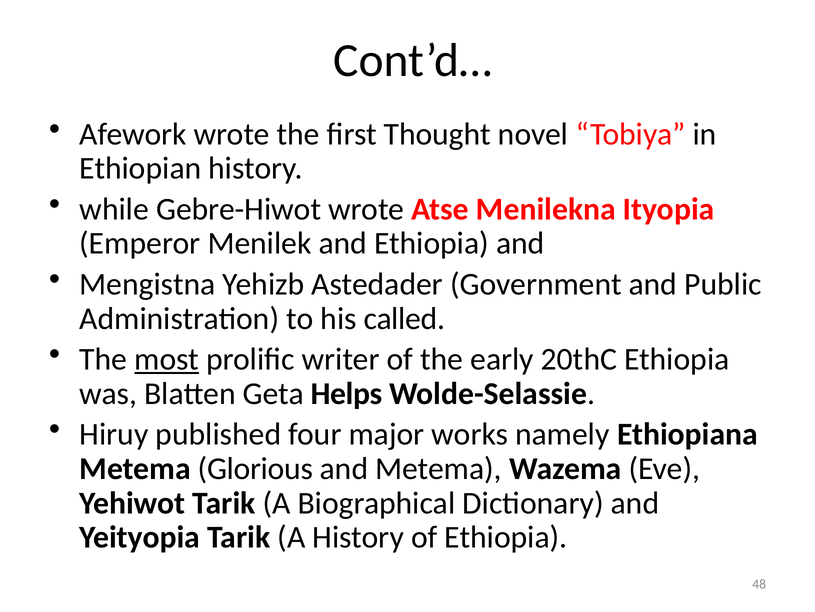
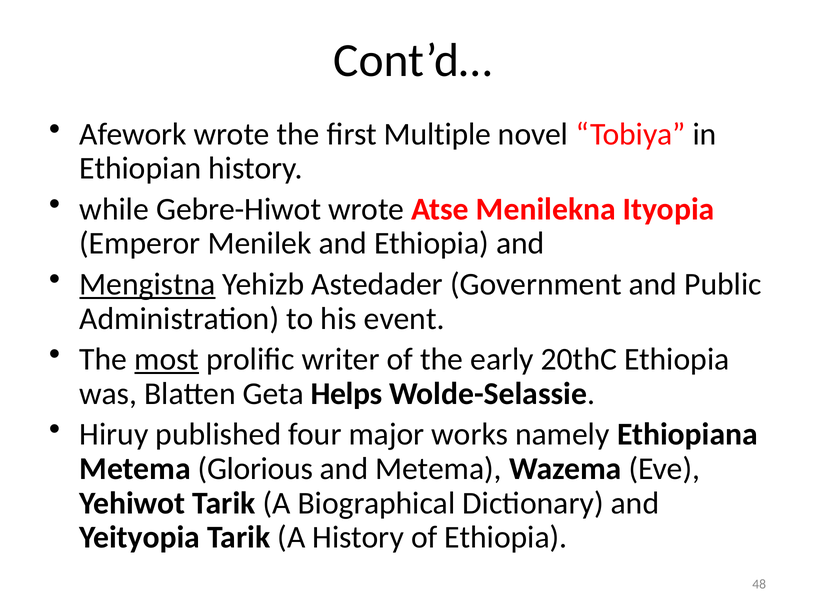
Thought: Thought -> Multiple (437, 134)
Mengistna underline: none -> present (147, 284)
called: called -> event (404, 318)
